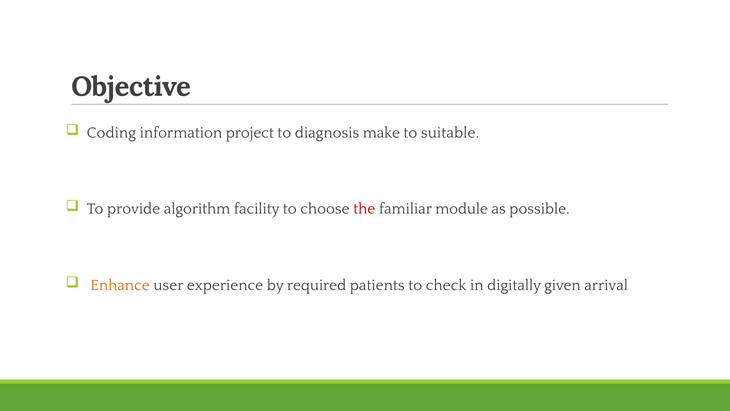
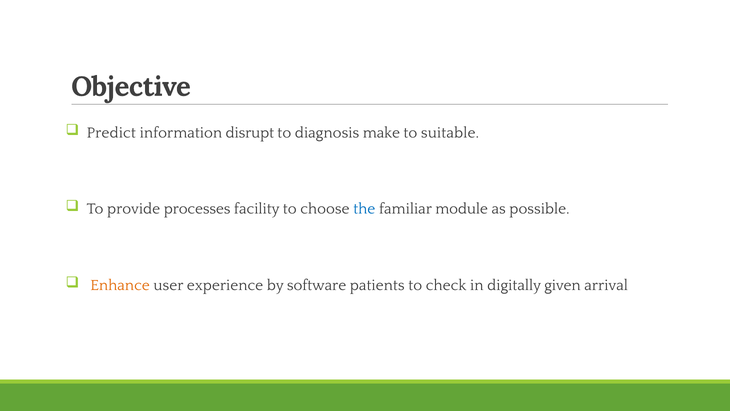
Coding: Coding -> Predict (111, 133)
project: project -> disrupt (250, 133)
algorithm: algorithm -> processes (197, 209)
the colour: red -> blue (364, 209)
required: required -> software (317, 285)
